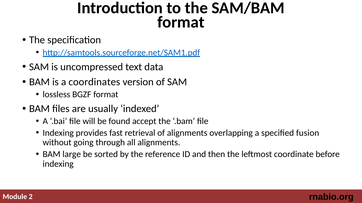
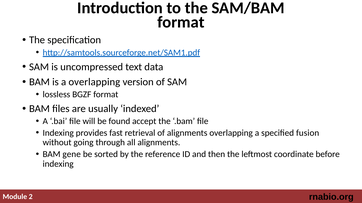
a coordinates: coordinates -> overlapping (94, 82)
large: large -> gene (72, 155)
